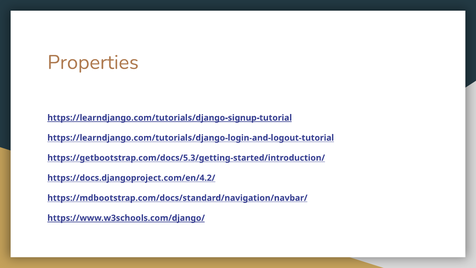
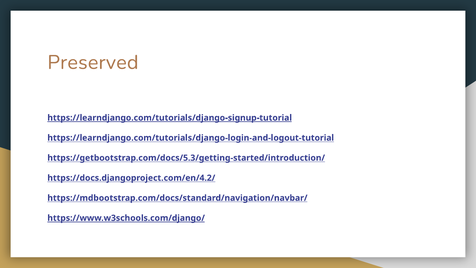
Properties: Properties -> Preserved (93, 62)
